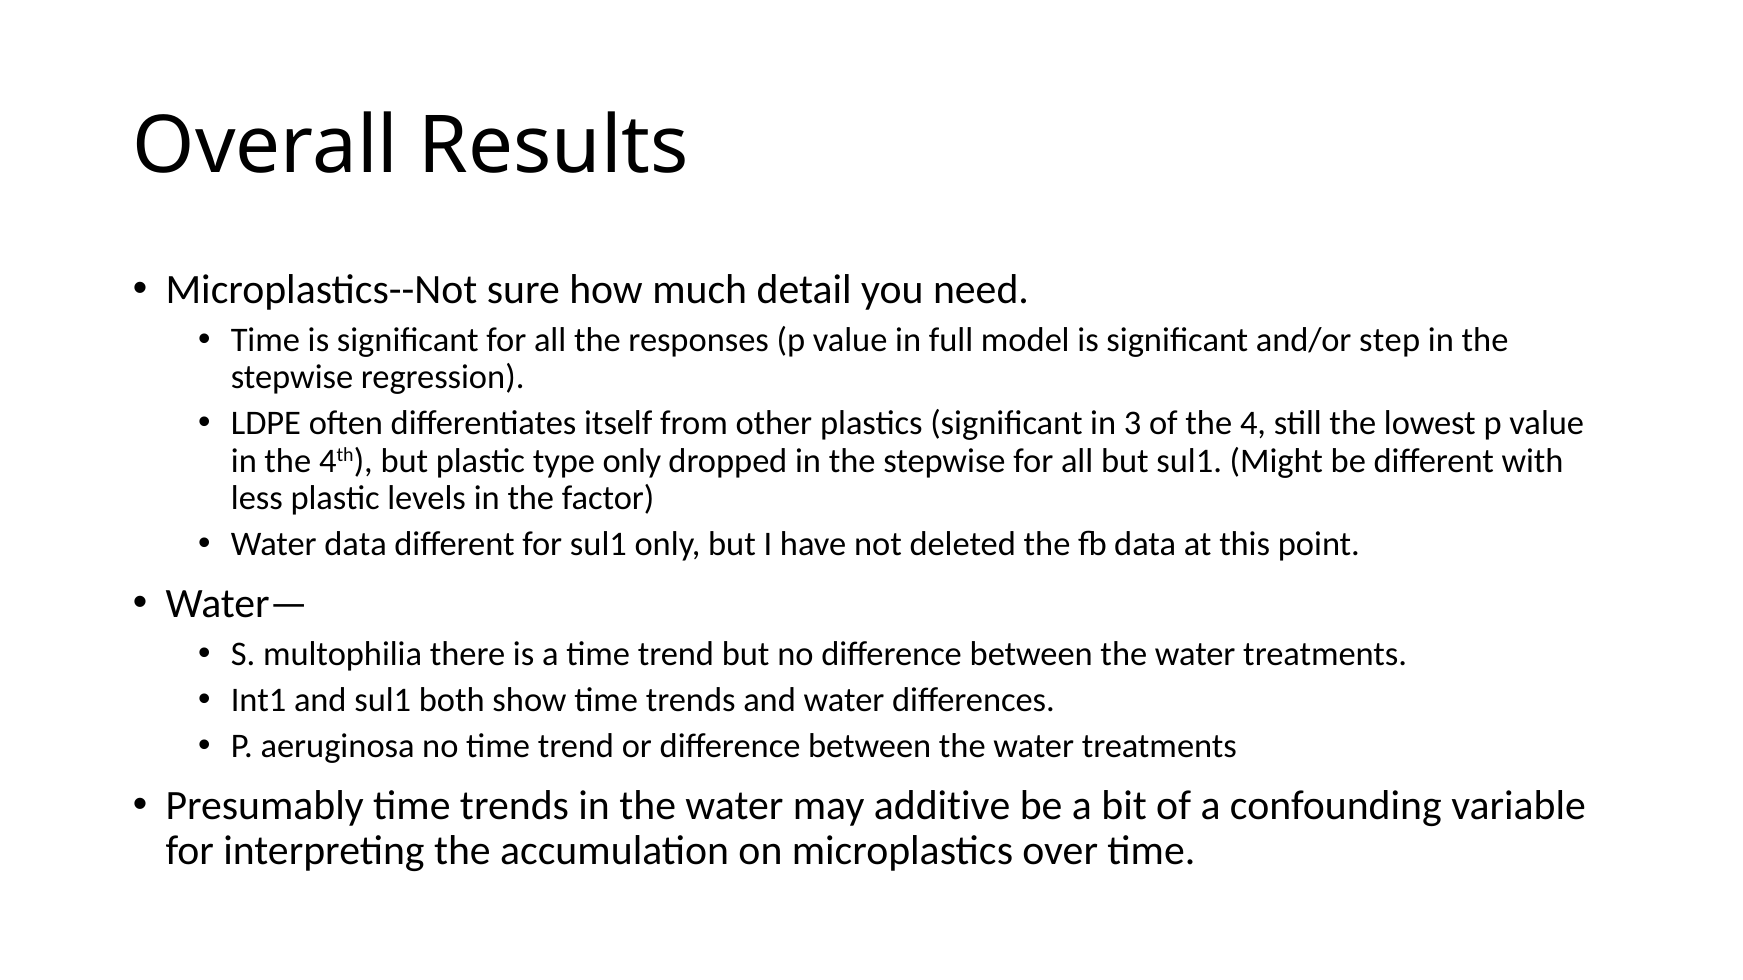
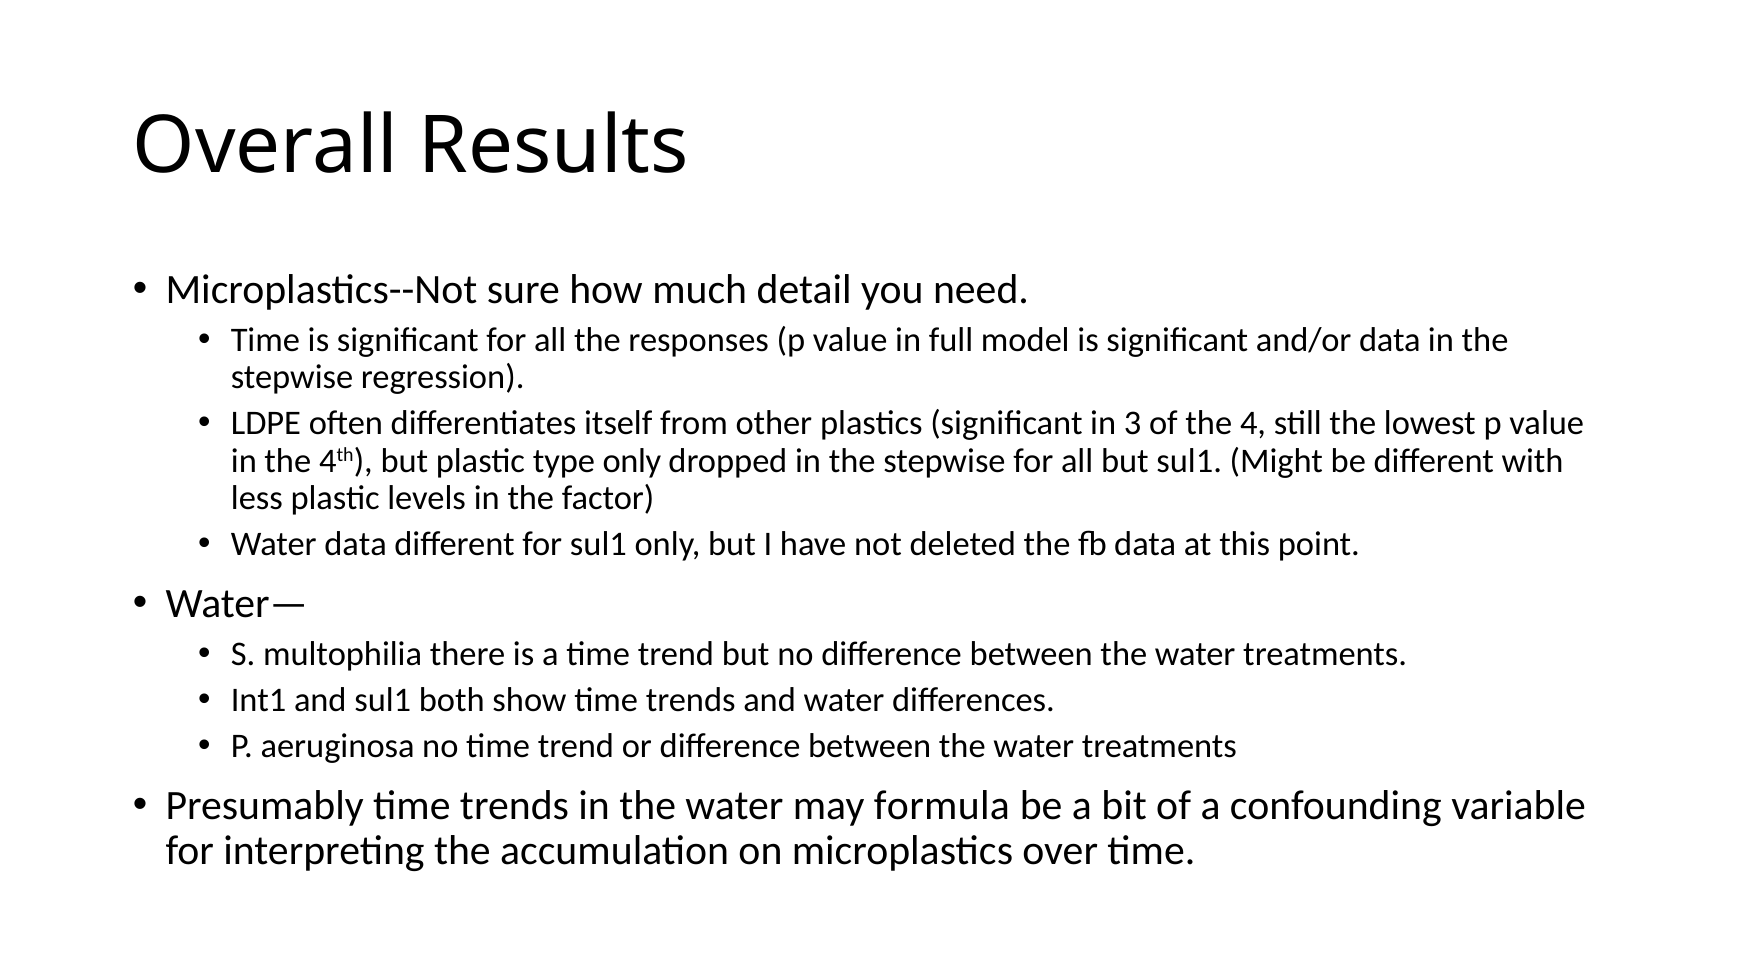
and/or step: step -> data (1390, 340)
additive: additive -> formula (942, 806)
